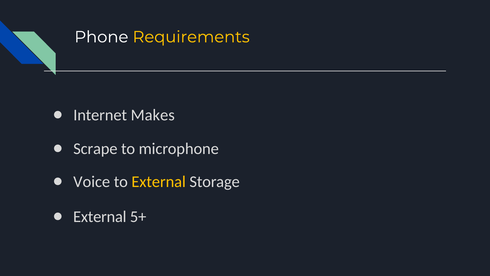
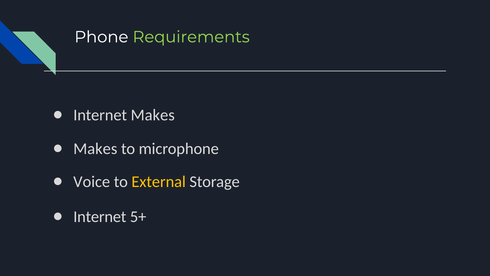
Requirements colour: yellow -> light green (191, 37)
Scrape: Scrape -> Makes (95, 148)
External: External -> Internet (100, 216)
